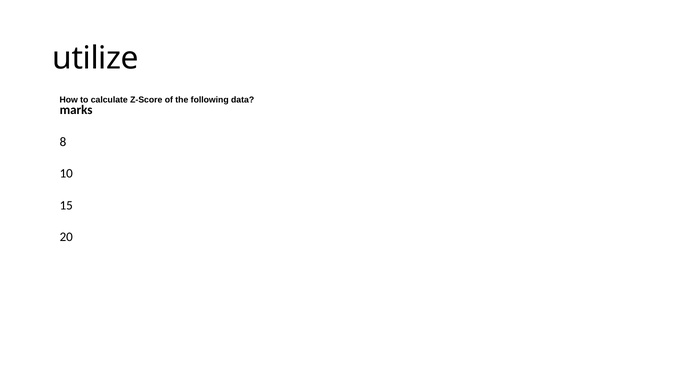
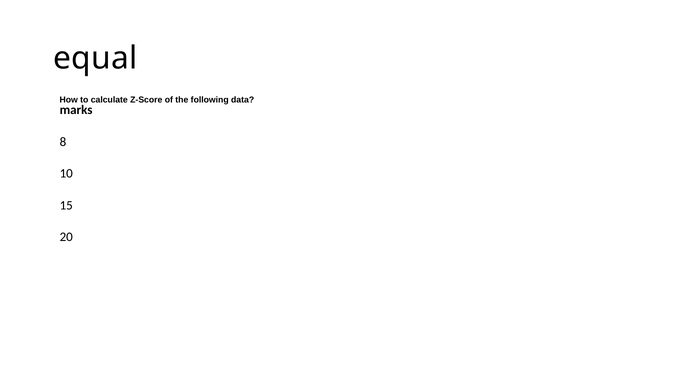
utilize: utilize -> equal (95, 58)
